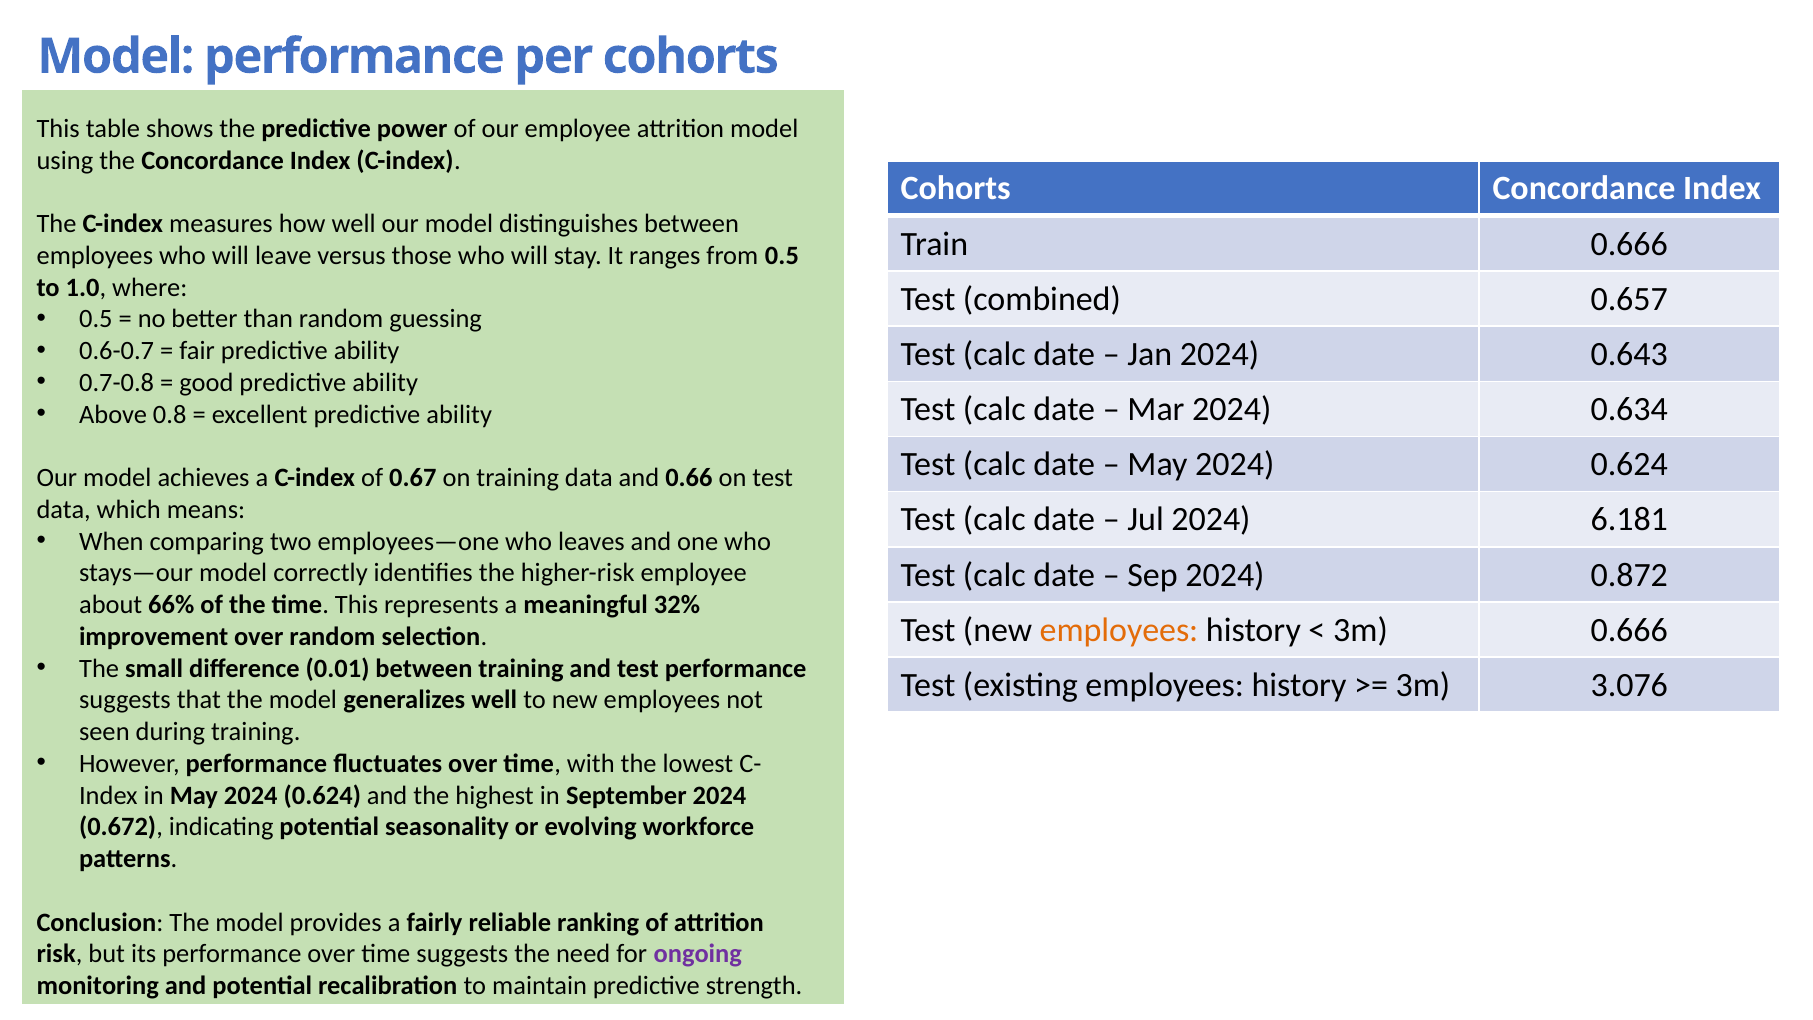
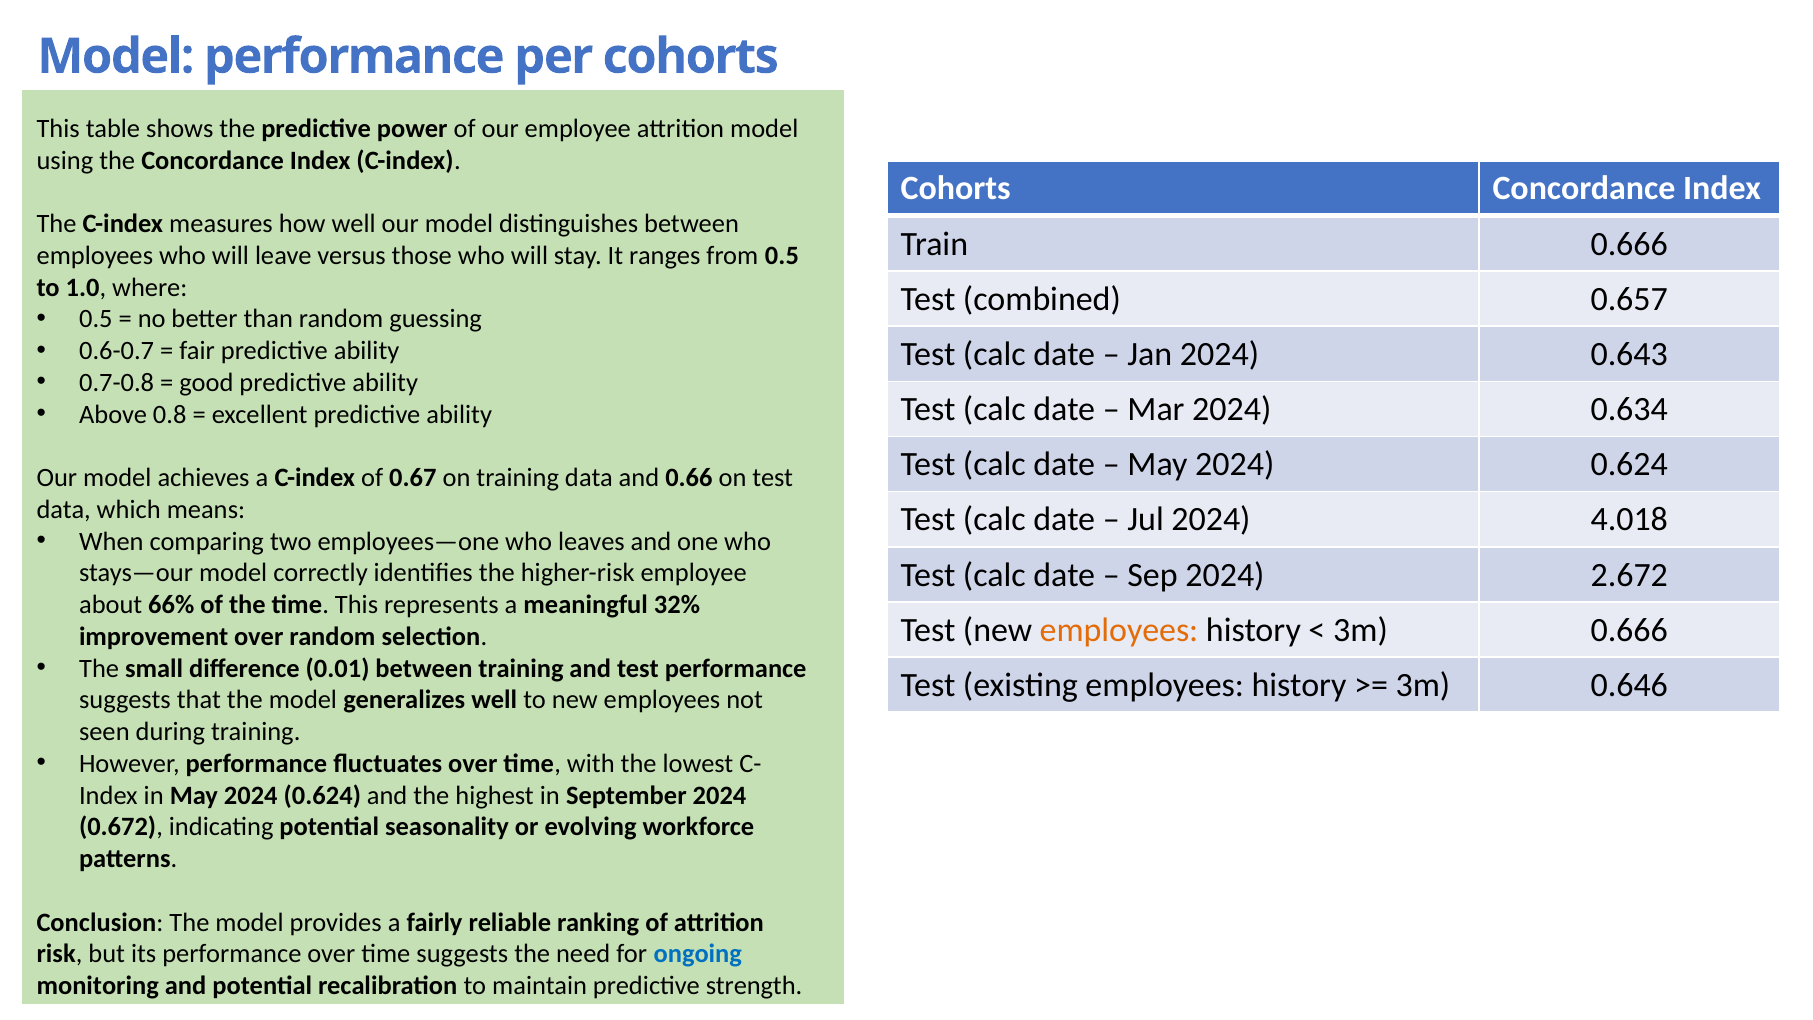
6.181: 6.181 -> 4.018 (1629, 520)
0.872: 0.872 -> 2.672 (1629, 575)
3.076: 3.076 -> 0.646 (1629, 685)
ongoing colour: purple -> blue (698, 954)
